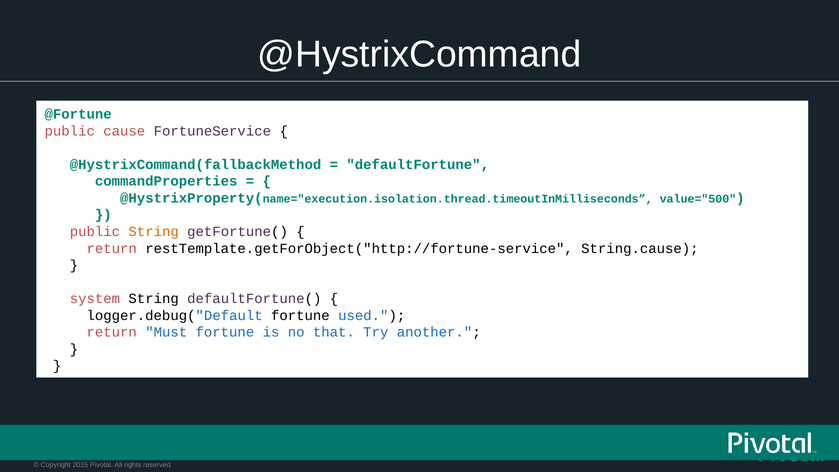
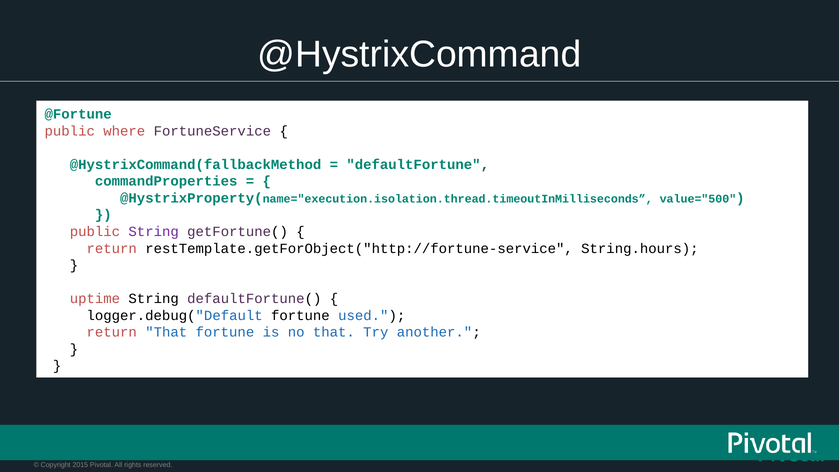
cause: cause -> where (124, 131)
String colour: orange -> purple (154, 232)
String.cause: String.cause -> String.hours (640, 248)
system: system -> uptime (95, 299)
return Must: Must -> That (166, 332)
